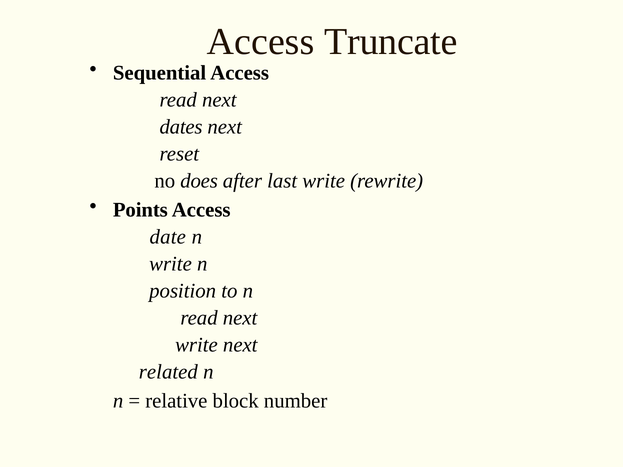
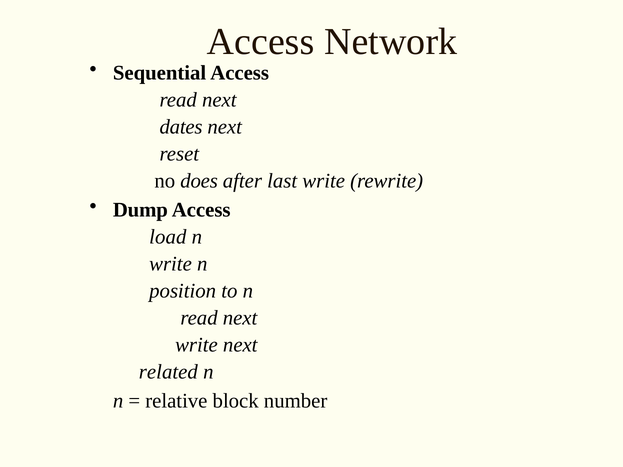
Truncate: Truncate -> Network (391, 41)
Points: Points -> Dump (140, 210)
date: date -> load (168, 237)
